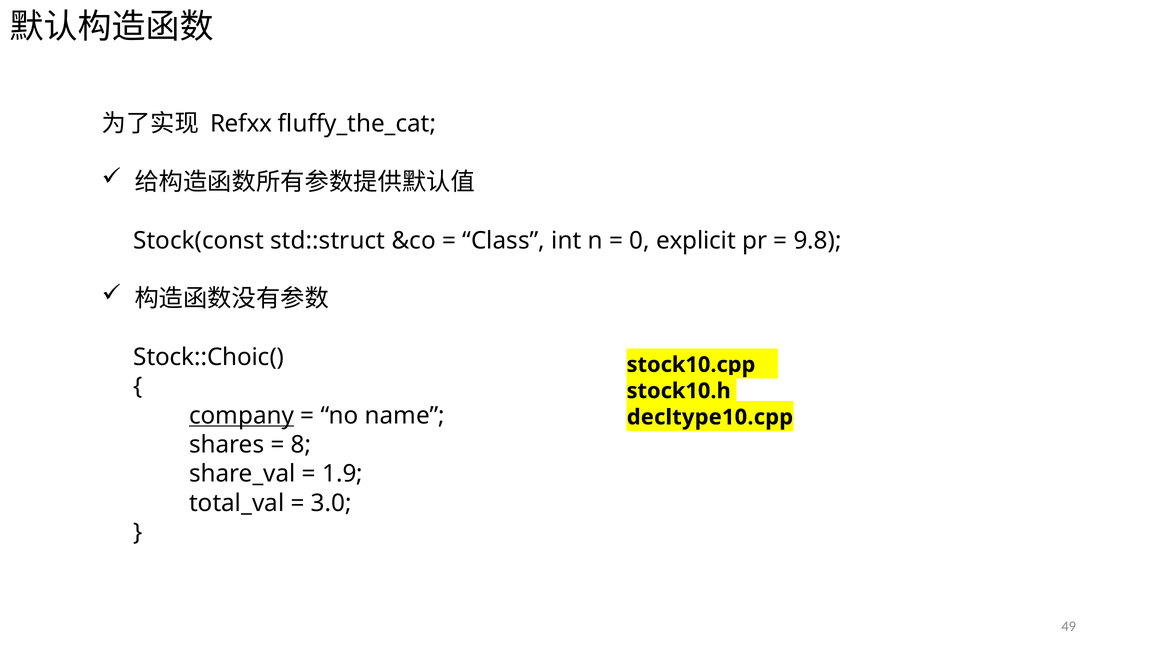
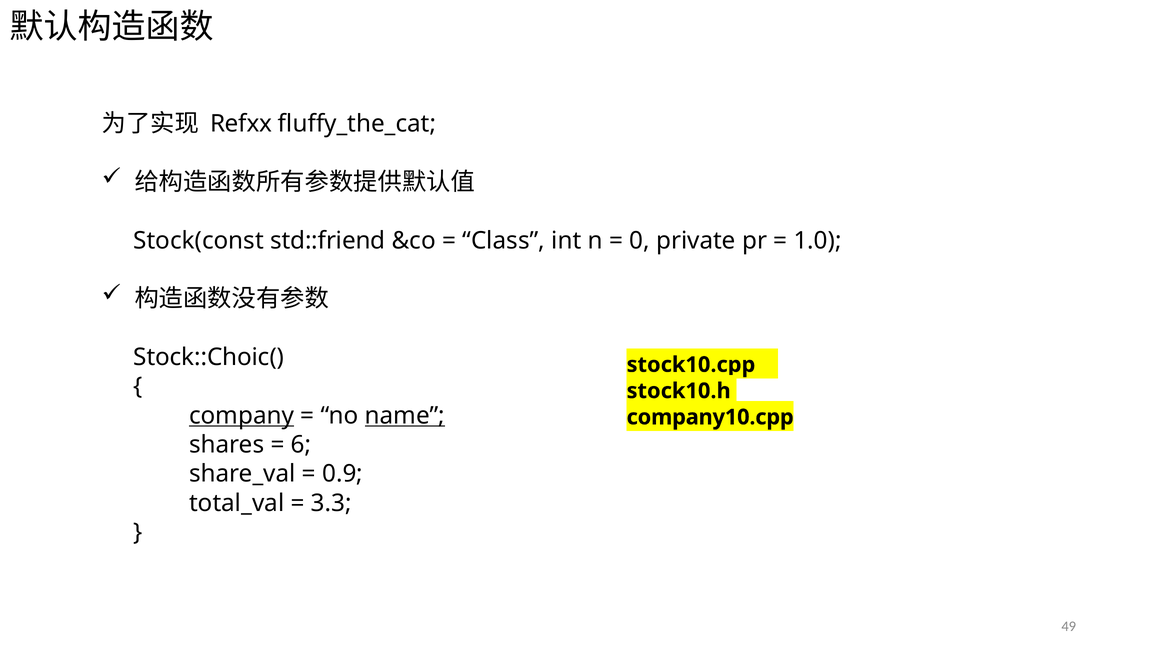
std::struct: std::struct -> std::friend (328, 240)
explicit: explicit -> private (696, 240)
9.8: 9.8 -> 1.0 (818, 240)
name underline: none -> present (405, 415)
decltype10.cpp: decltype10.cpp -> company10.cpp (710, 417)
8: 8 -> 6 (301, 444)
1.9: 1.9 -> 0.9 (343, 473)
3.0: 3.0 -> 3.3 (331, 503)
